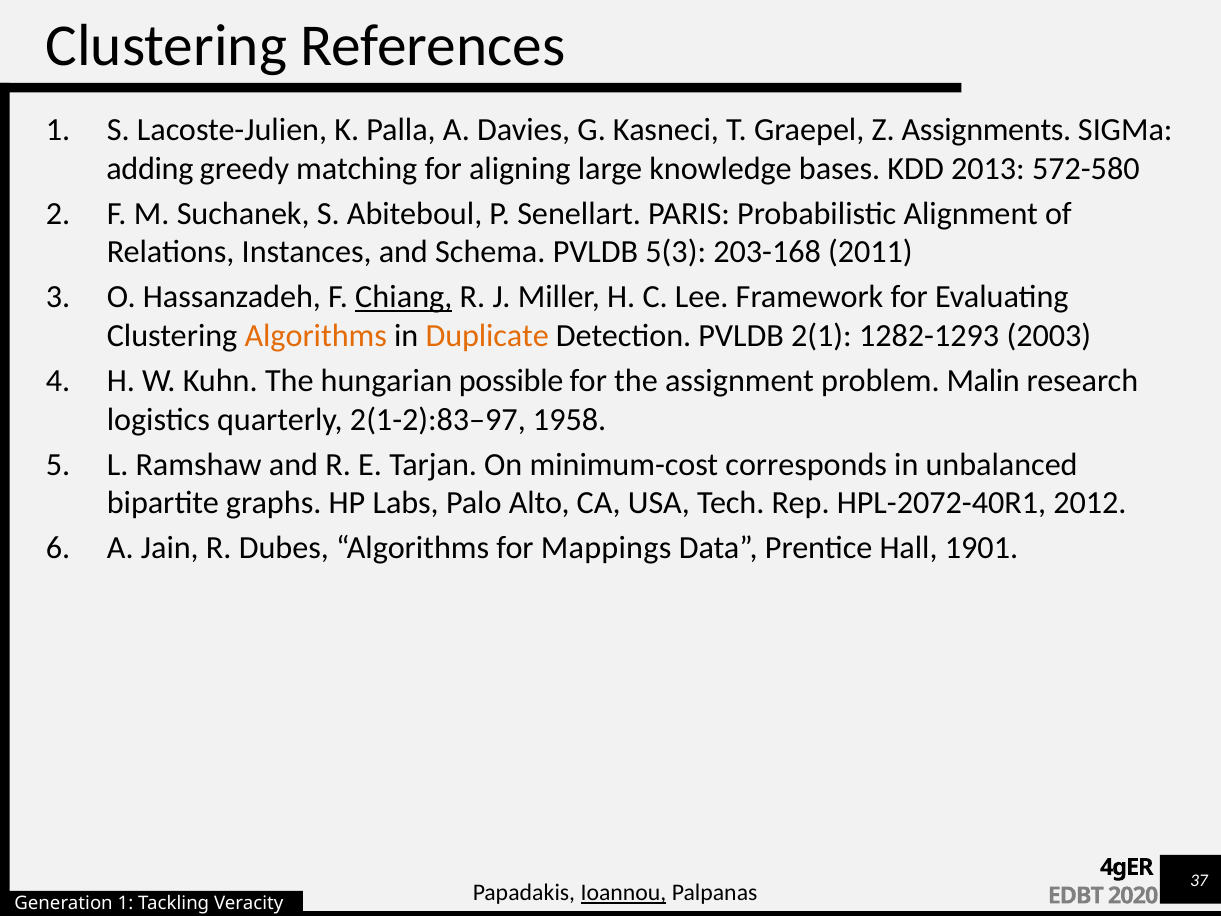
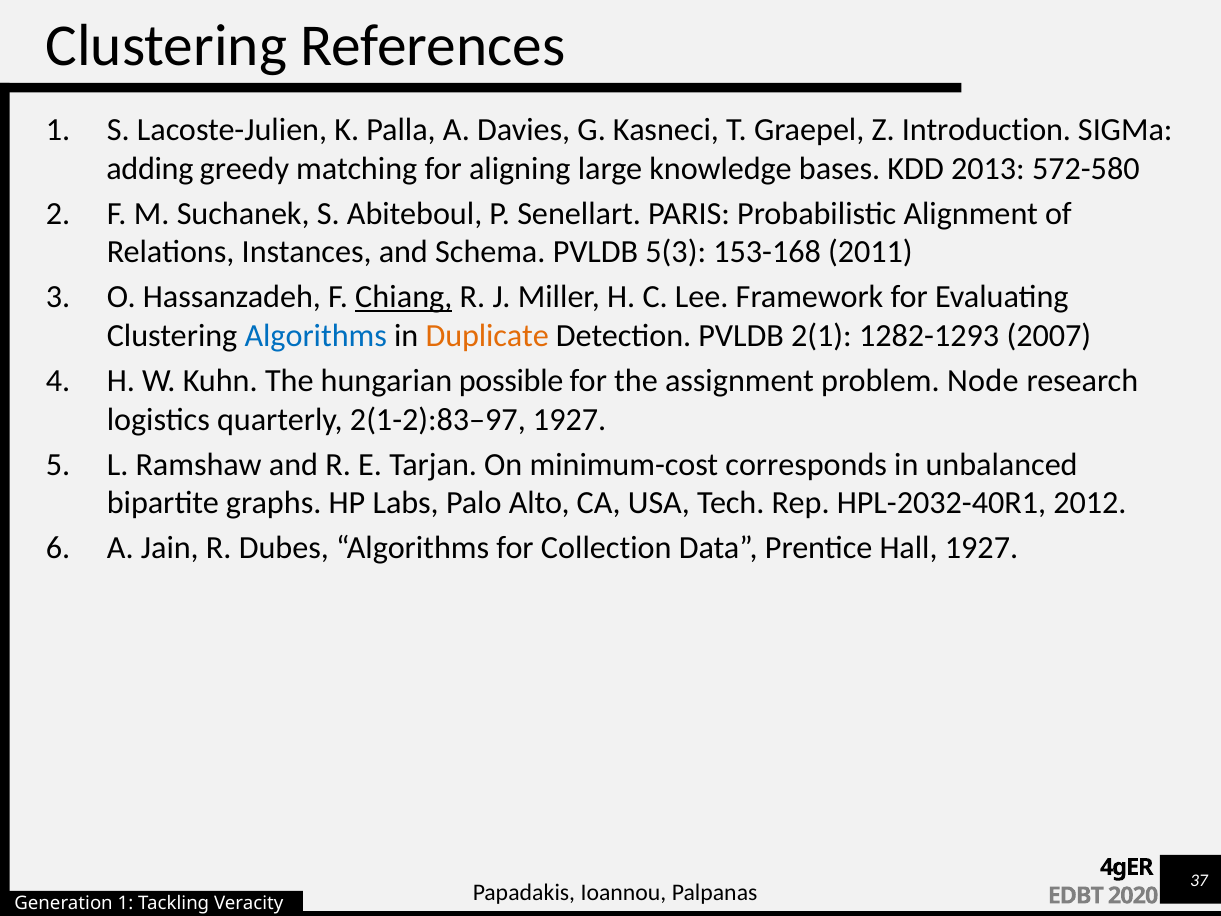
Assignments: Assignments -> Introduction (986, 130)
203-168: 203-168 -> 153-168 (767, 252)
Algorithms colour: orange -> blue (316, 336)
2003: 2003 -> 2007 (1049, 336)
Malin: Malin -> Node (983, 381)
2(1-2):83–97 1958: 1958 -> 1927 (570, 419)
HPL-2072-40R1: HPL-2072-40R1 -> HPL-2032-40R1 (941, 503)
Mappings: Mappings -> Collection (606, 548)
Hall 1901: 1901 -> 1927 (982, 548)
Ioannou underline: present -> none (623, 893)
